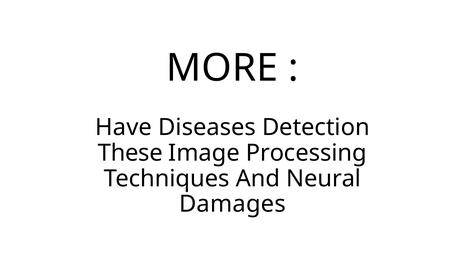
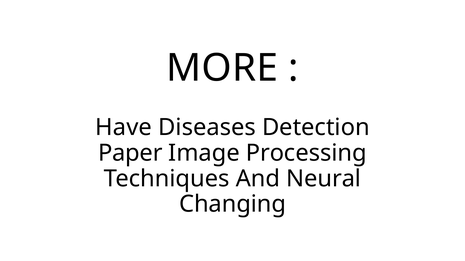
These: These -> Paper (130, 153)
Damages: Damages -> Changing (233, 205)
